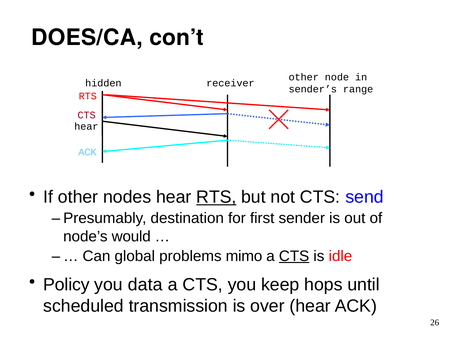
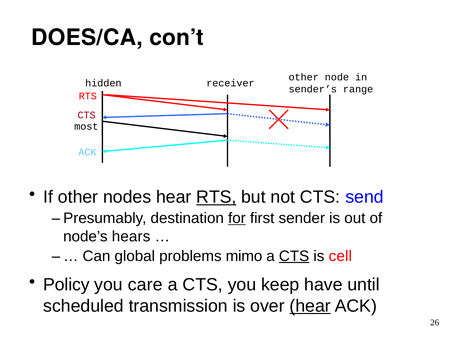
hear: hear -> most (86, 127)
for underline: none -> present (237, 218)
would: would -> hears (131, 237)
idle: idle -> cell (340, 256)
data: data -> care (145, 285)
hops: hops -> have (323, 285)
hear underline: none -> present (310, 306)
